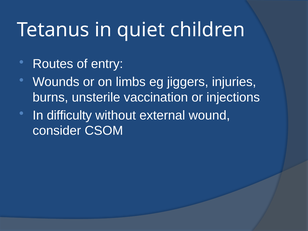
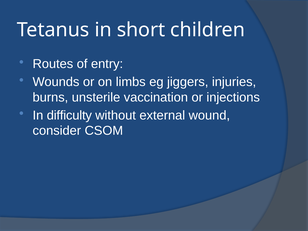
quiet: quiet -> short (141, 30)
